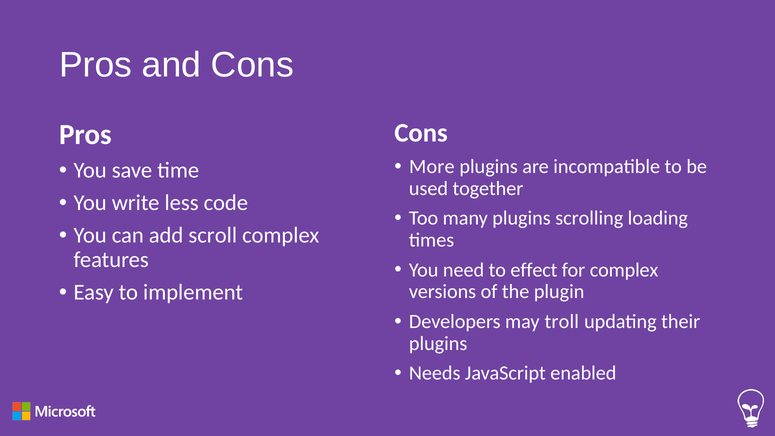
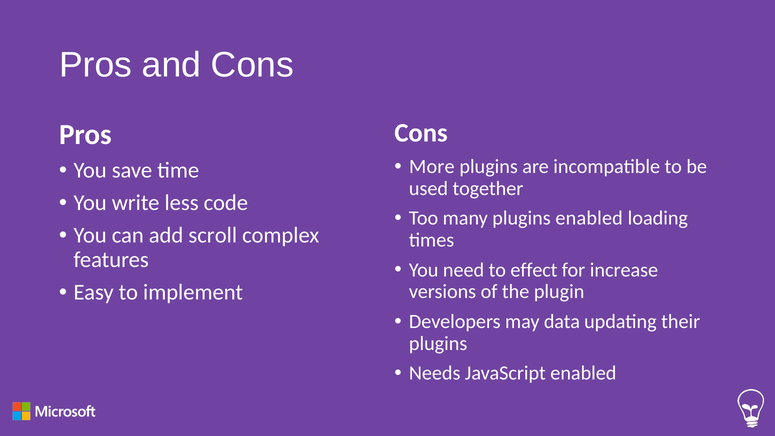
plugins scrolling: scrolling -> enabled (589, 218)
for complex: complex -> increase (624, 270)
troll: troll -> data (562, 322)
